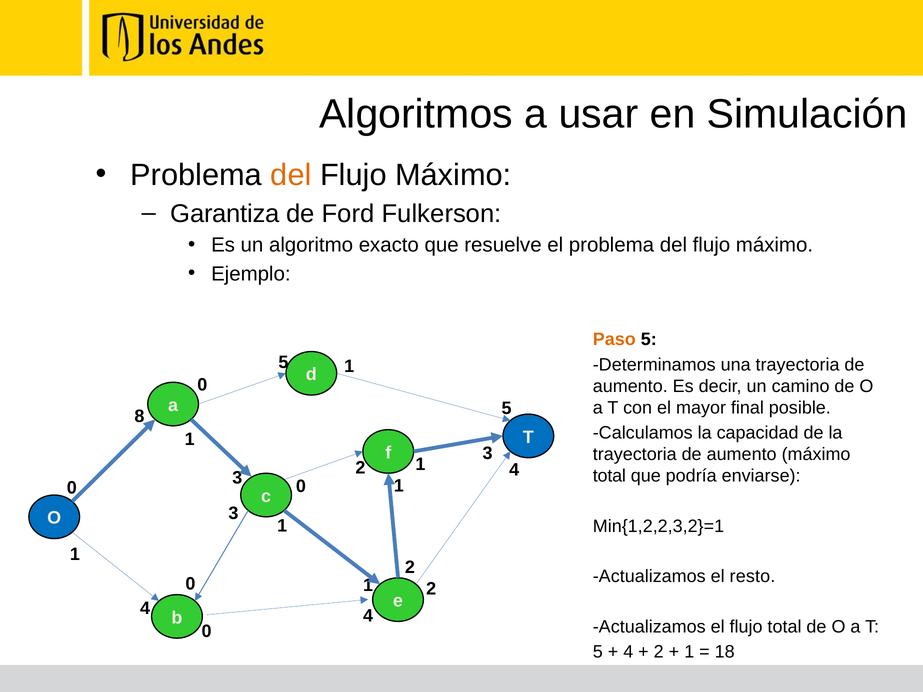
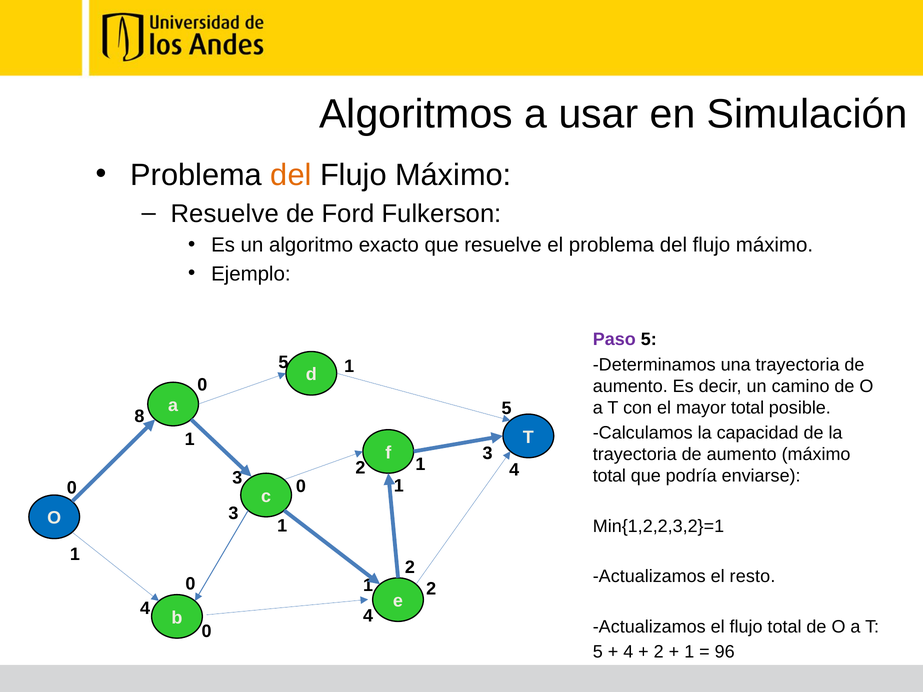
Garantiza: Garantiza -> Resuelve (225, 214)
Paso colour: orange -> purple (614, 340)
mayor final: final -> total (748, 408)
18: 18 -> 96 (725, 652)
